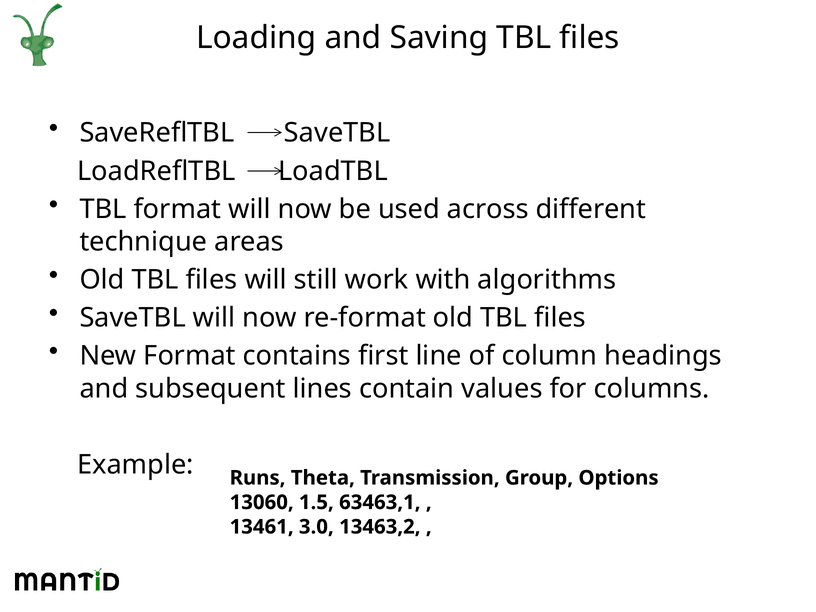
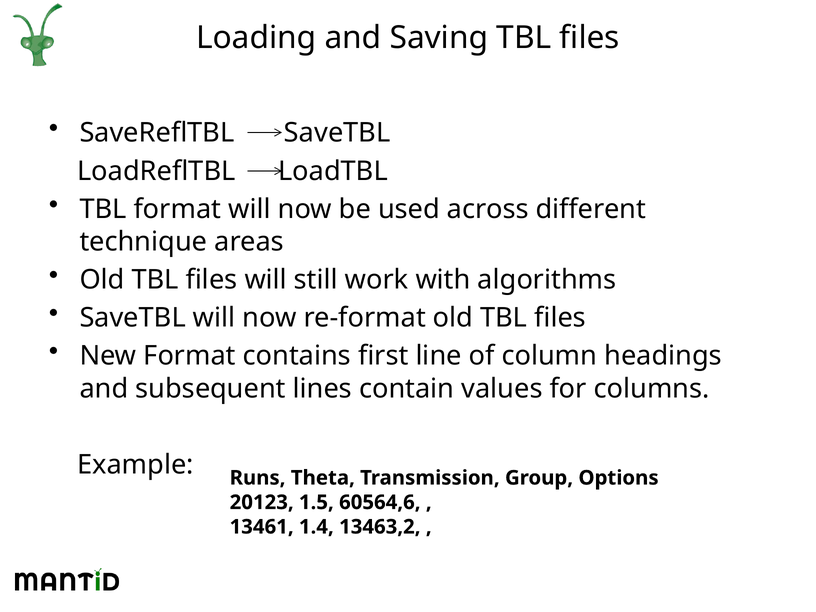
13060: 13060 -> 20123 (262, 502)
63463,1: 63463,1 -> 60564,6 (380, 502)
3.0: 3.0 -> 1.4 (316, 527)
